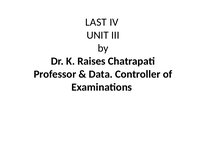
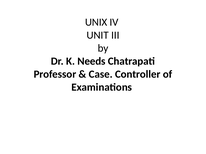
LAST: LAST -> UNIX (96, 22)
Raises: Raises -> Needs (91, 61)
Data: Data -> Case (101, 74)
